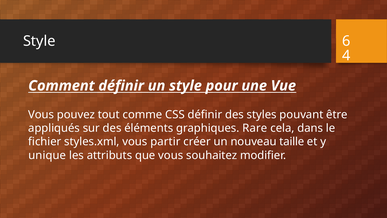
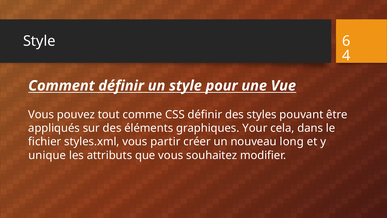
Rare: Rare -> Your (255, 128)
taille: taille -> long (292, 142)
